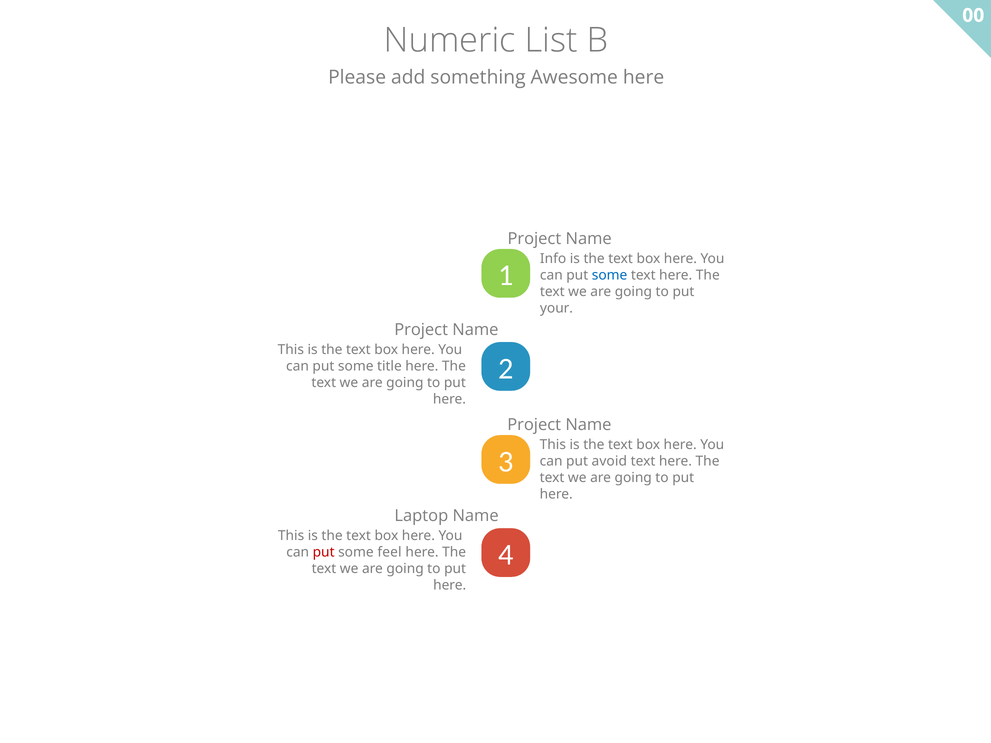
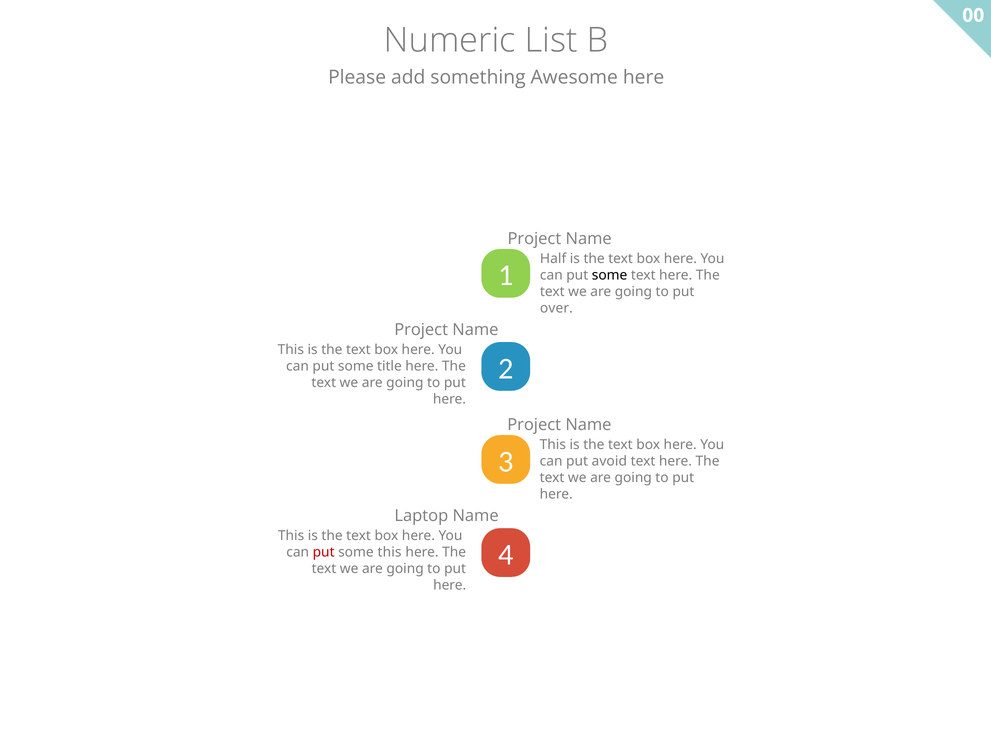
Info: Info -> Half (553, 259)
some colour: blue -> black (610, 275)
your: your -> over (556, 308)
some feel: feel -> this (390, 553)
